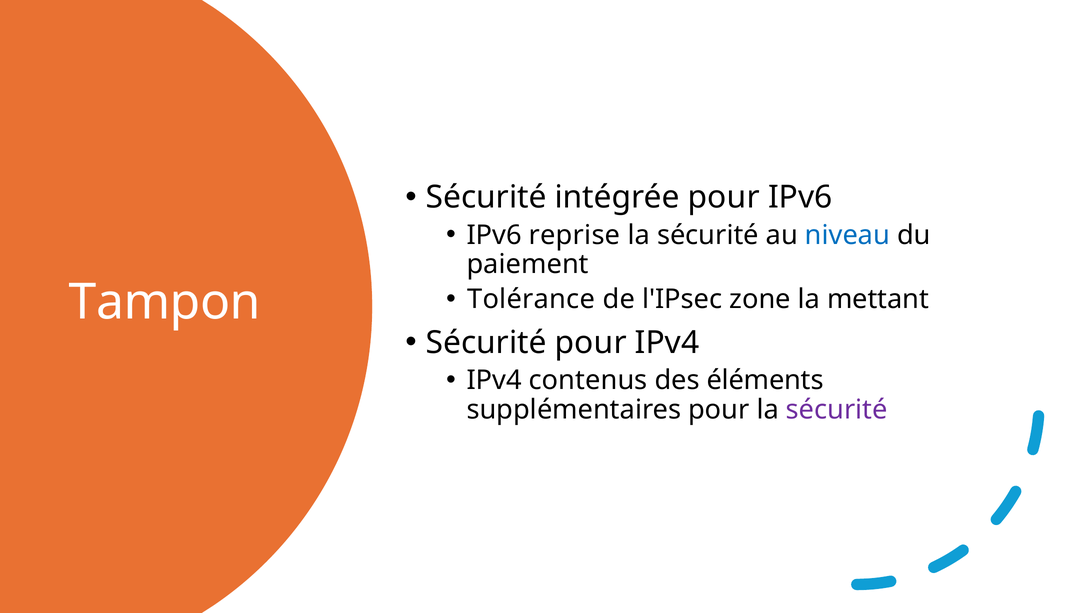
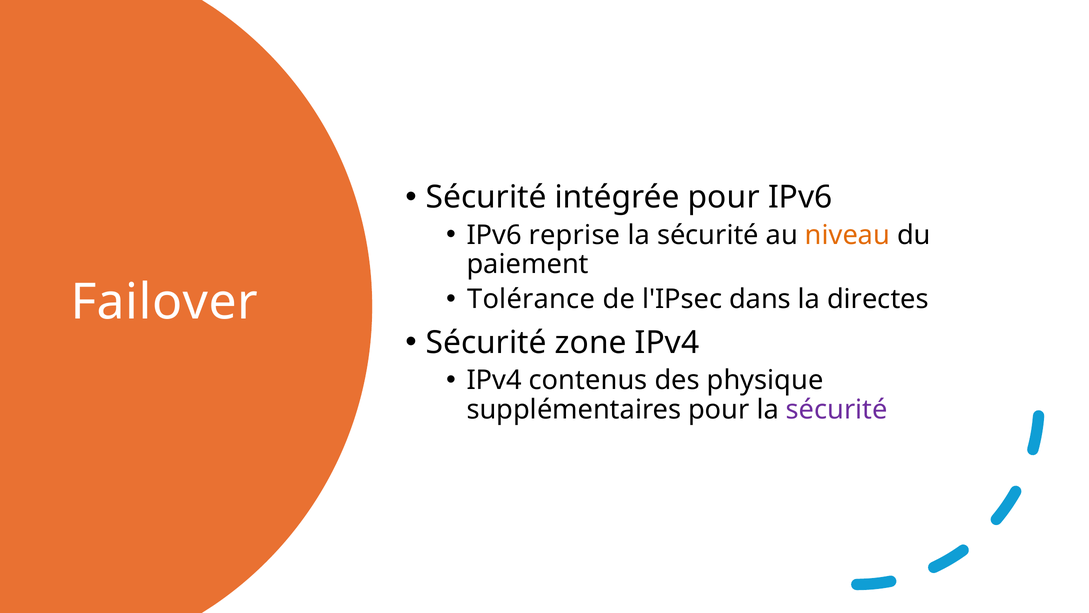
niveau colour: blue -> orange (848, 235)
zone: zone -> dans (760, 299)
mettant: mettant -> directes (878, 299)
Tampon: Tampon -> Failover (164, 302)
Sécurité pour: pour -> zone (591, 342)
éléments: éléments -> physique (765, 380)
